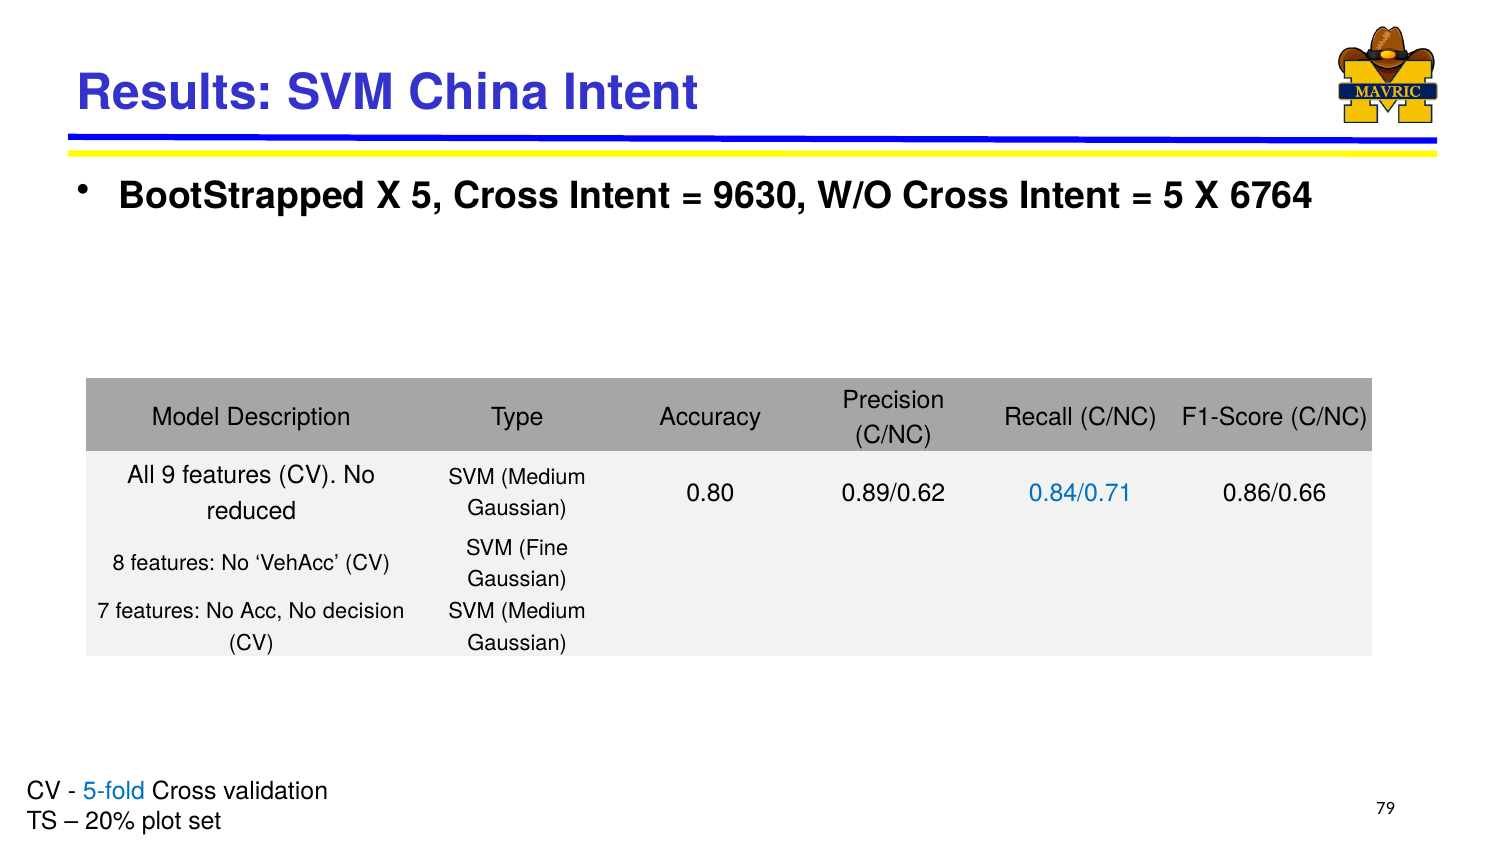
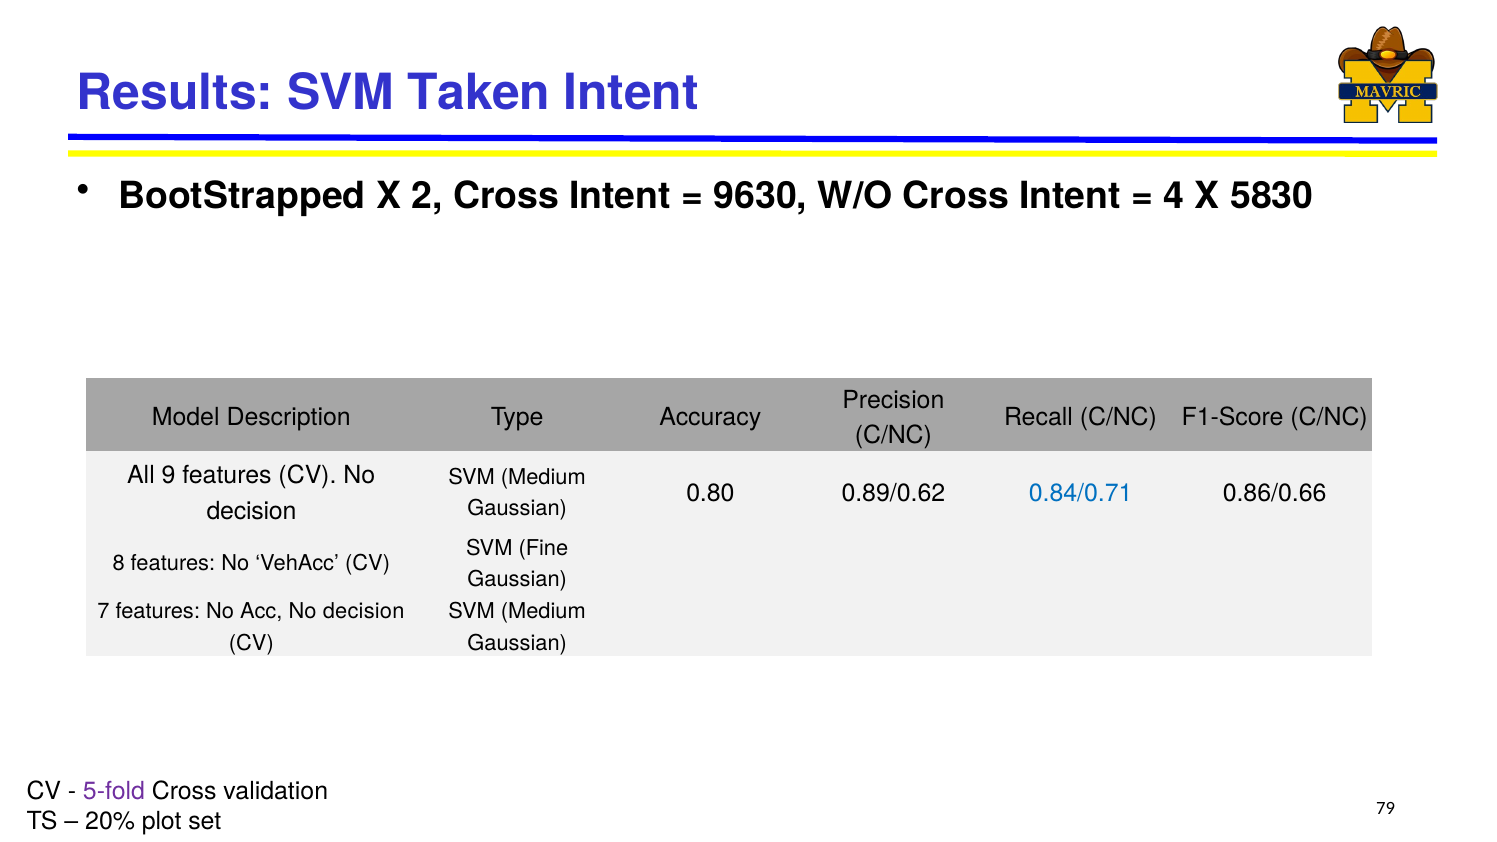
China: China -> Taken (479, 93)
X 5: 5 -> 2 (427, 196)
5: 5 -> 4 (1174, 196)
6764: 6764 -> 5830 (1272, 196)
reduced: reduced -> decision (251, 511)
5-fold colour: blue -> purple (114, 791)
